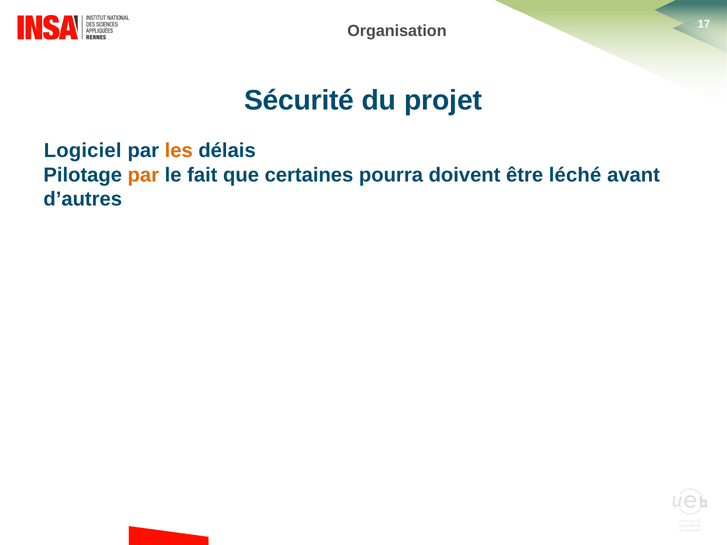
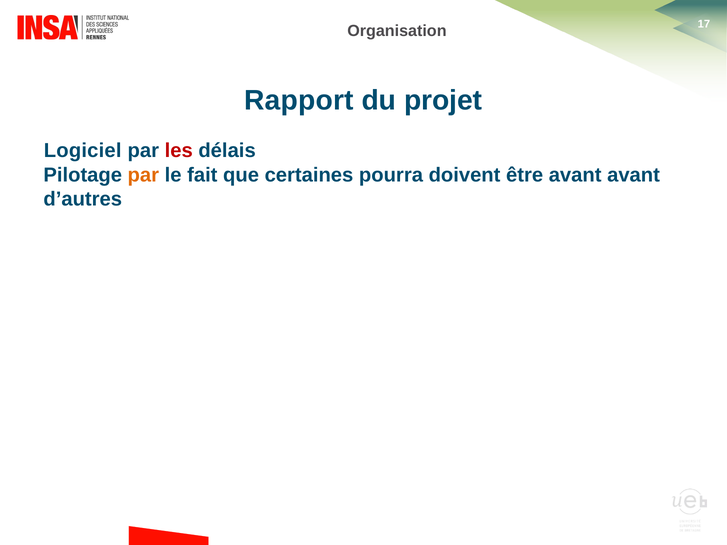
Sécurité: Sécurité -> Rapport (299, 100)
les colour: orange -> red (179, 151)
être léché: léché -> avant (575, 175)
